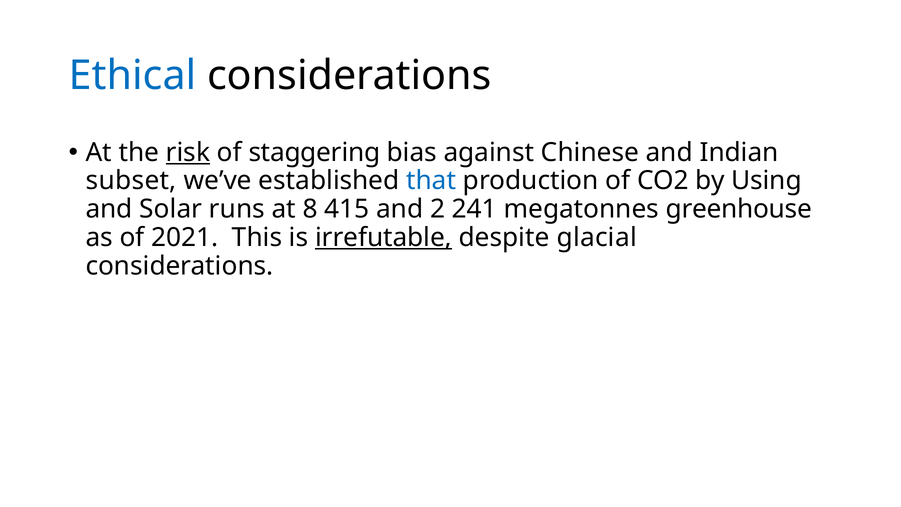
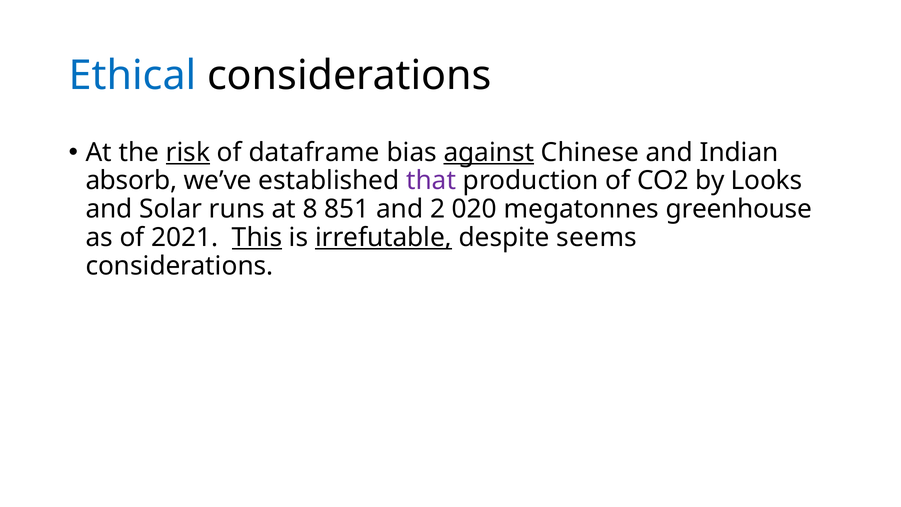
staggering: staggering -> dataframe (314, 152)
against underline: none -> present (489, 152)
subset: subset -> absorb (131, 181)
that colour: blue -> purple (431, 181)
Using: Using -> Looks (767, 181)
415: 415 -> 851 (347, 209)
241: 241 -> 020 (474, 209)
This underline: none -> present (257, 237)
glacial: glacial -> seems (597, 237)
